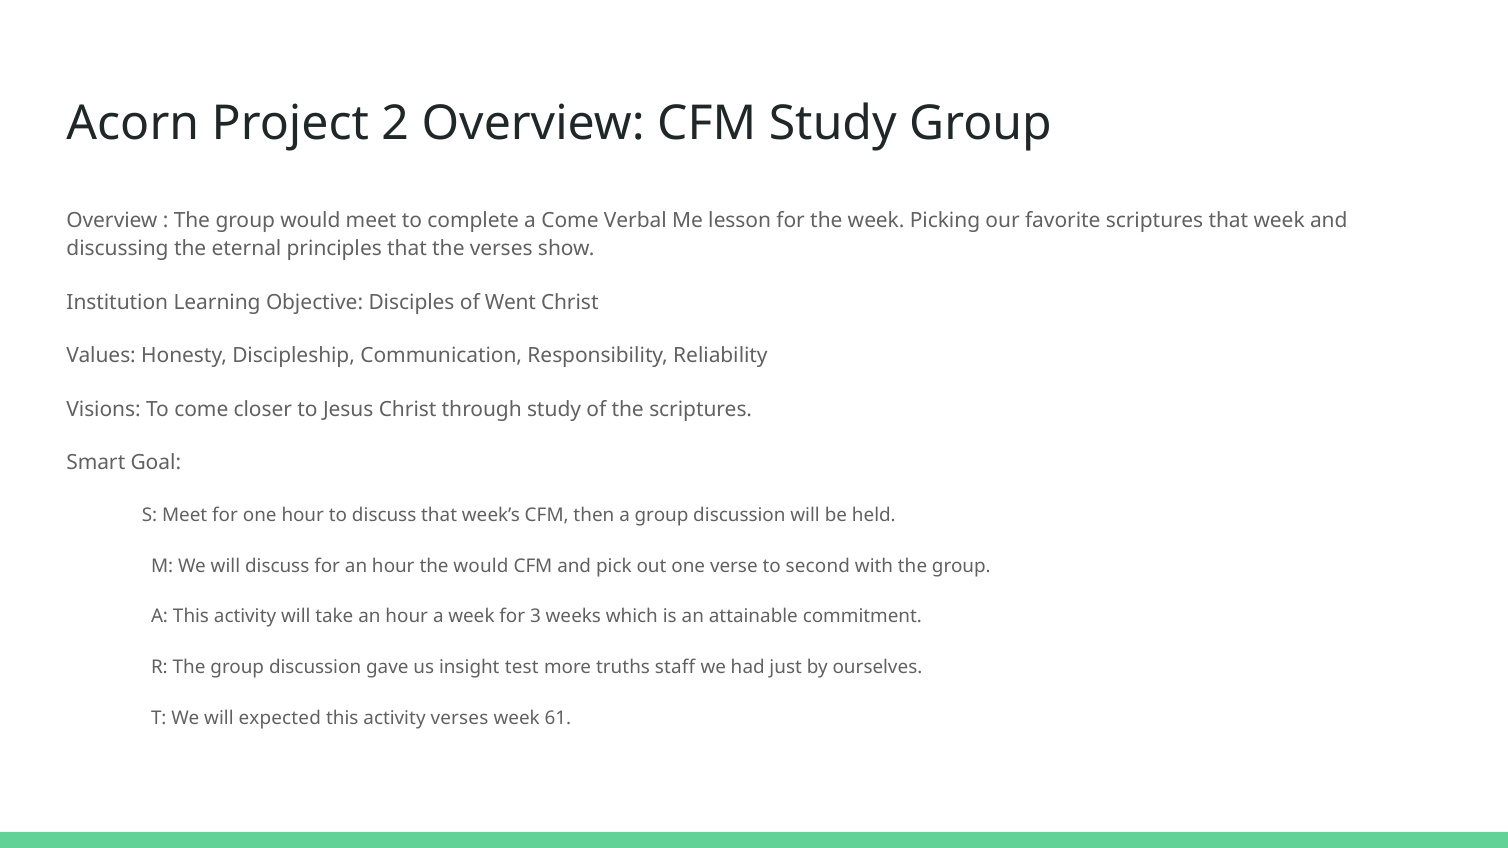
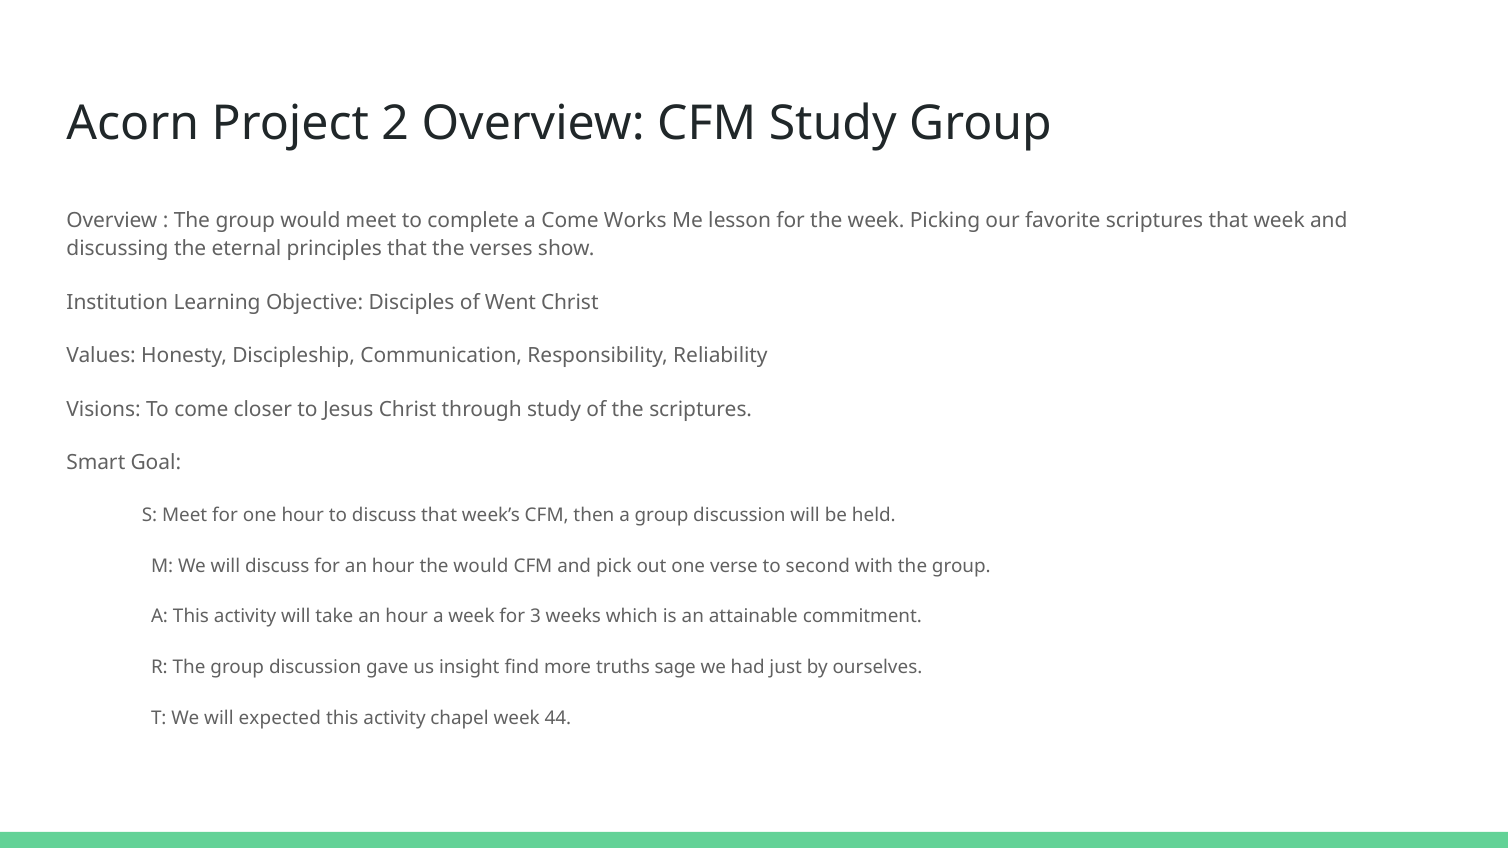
Verbal: Verbal -> Works (635, 221)
test: test -> find (522, 668)
staff: staff -> sage (675, 668)
activity verses: verses -> chapel (460, 718)
61: 61 -> 44 (558, 718)
